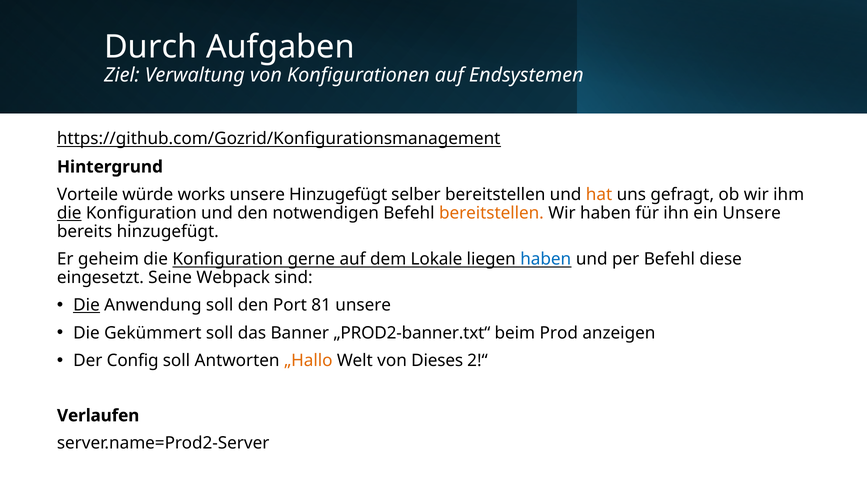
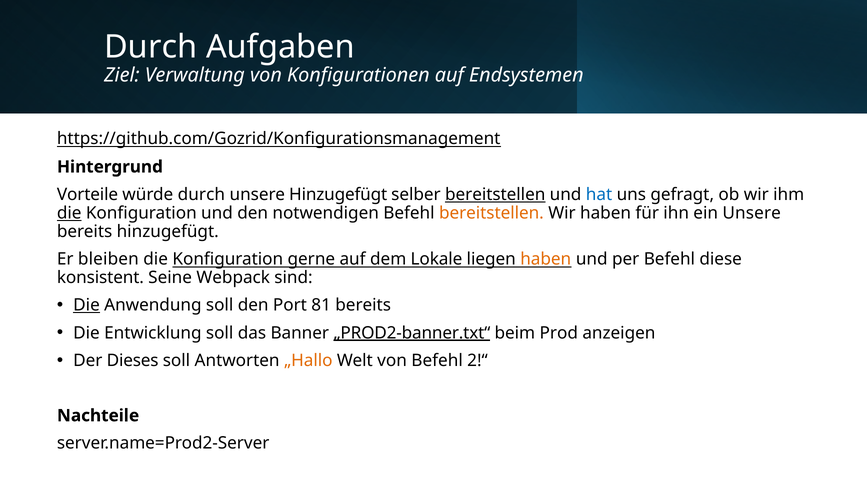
würde works: works -> durch (201, 194)
bereitstellen underline: none -> present (495, 194)
hat colour: orange -> blue (599, 194)
geheim: geheim -> bleiben (108, 259)
haben colour: blue -> orange (546, 259)
eingesetzt: eingesetzt -> konsistent (100, 278)
81 unsere: unsere -> bereits (363, 305)
Gekümmert: Gekümmert -> Entwicklung (153, 333)
„PROD2-banner.txt“ underline: none -> present (412, 333)
Config: Config -> Dieses (133, 360)
von Dieses: Dieses -> Befehl (437, 360)
Verlaufen: Verlaufen -> Nachteile (98, 415)
